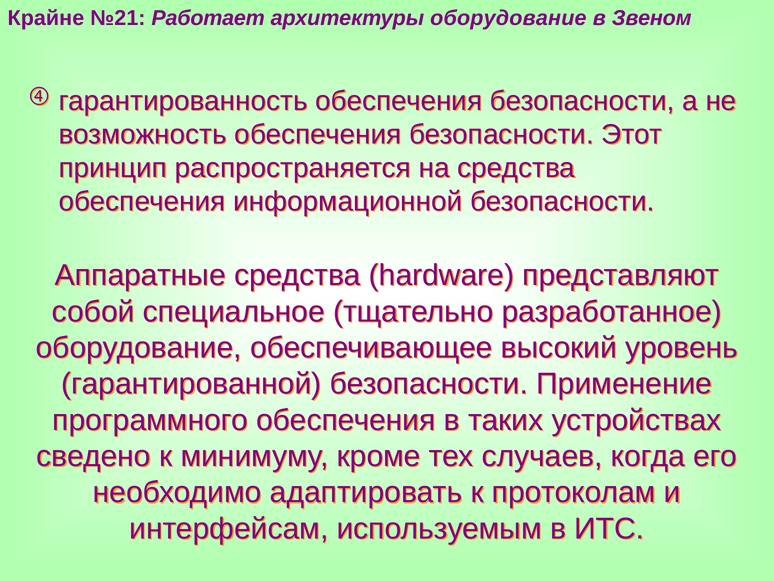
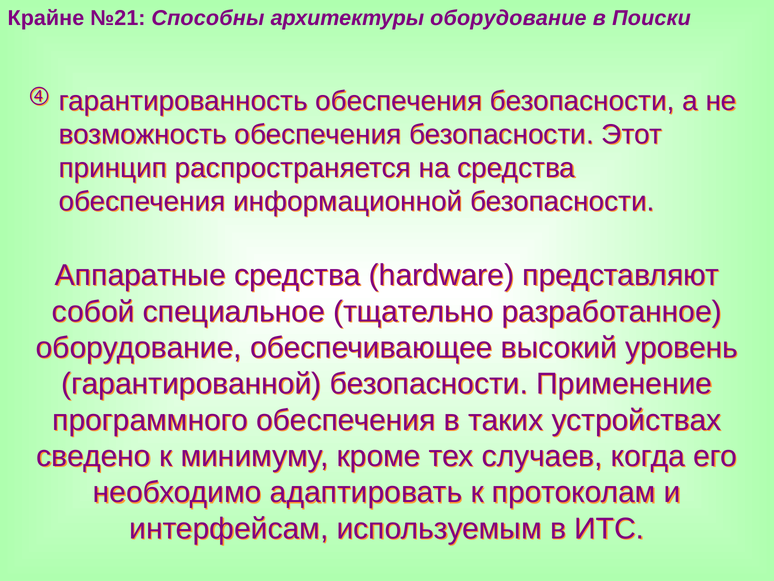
Работает: Работает -> Способны (208, 18)
Звеном: Звеном -> Поиски (652, 18)
